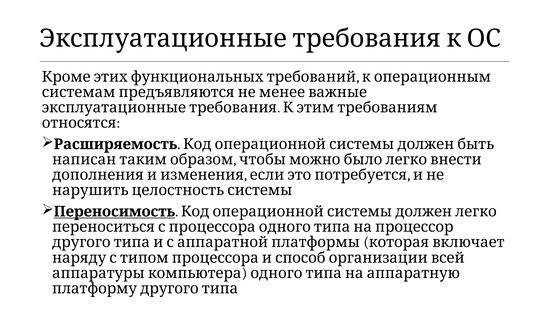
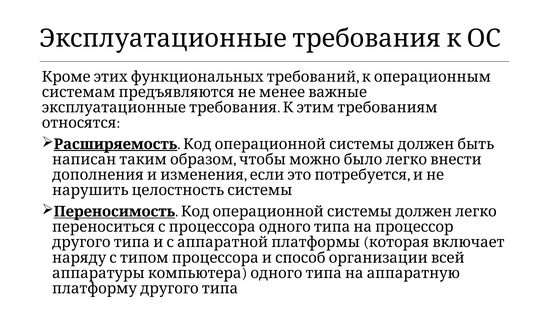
Расширяемость underline: none -> present (115, 144)
